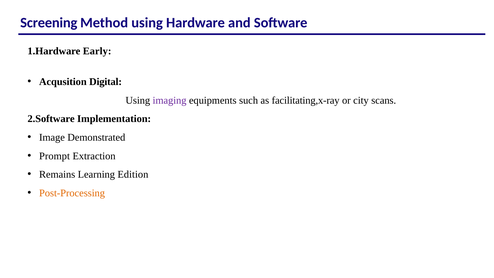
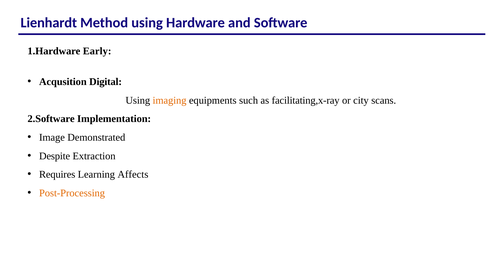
Screening: Screening -> Lienhardt (49, 23)
imaging colour: purple -> orange (170, 100)
Prompt: Prompt -> Despite (55, 156)
Remains: Remains -> Requires (57, 174)
Edition: Edition -> Affects (133, 174)
